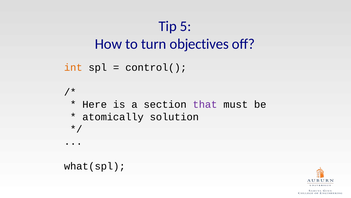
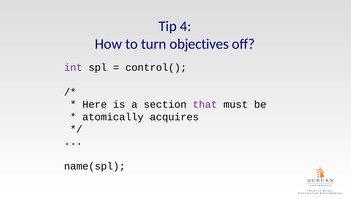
5: 5 -> 4 (186, 26)
int colour: orange -> purple (73, 67)
solution: solution -> acquires (174, 117)
what(spl: what(spl -> name(spl (95, 166)
